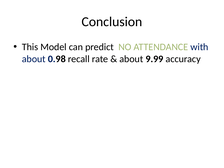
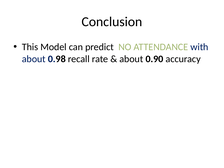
9.99: 9.99 -> 0.90 (154, 59)
